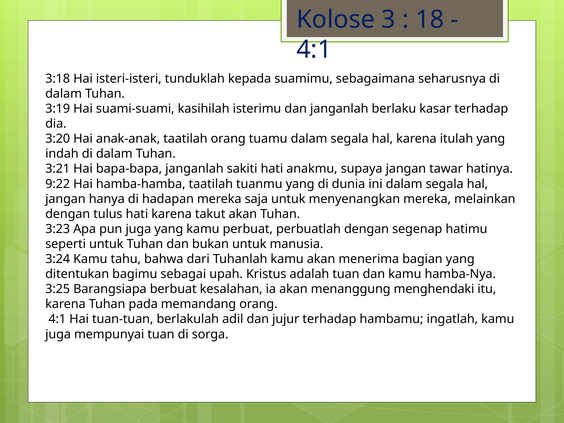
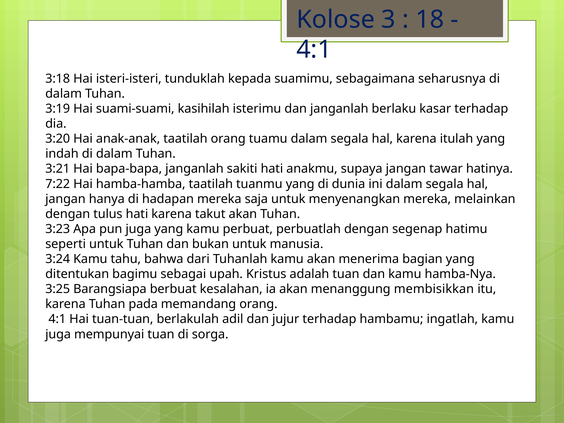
9:22: 9:22 -> 7:22 (58, 184)
menghendaki: menghendaki -> membisikkan (434, 289)
